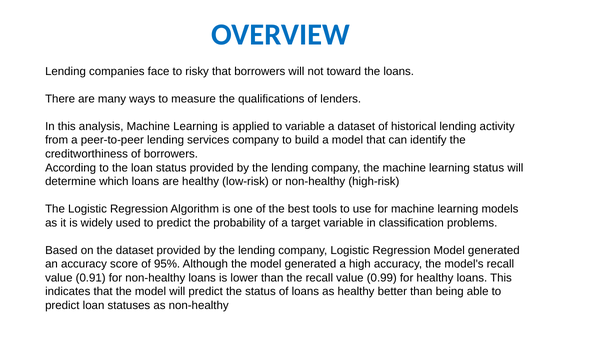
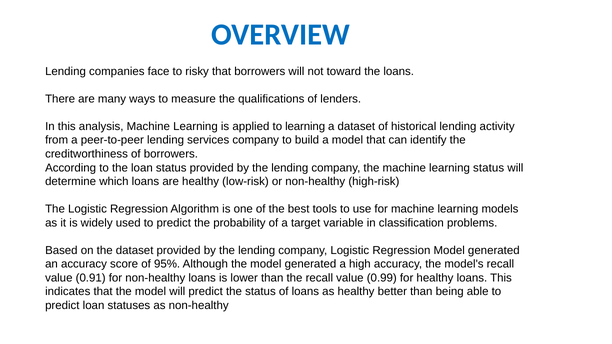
to variable: variable -> learning (305, 127)
